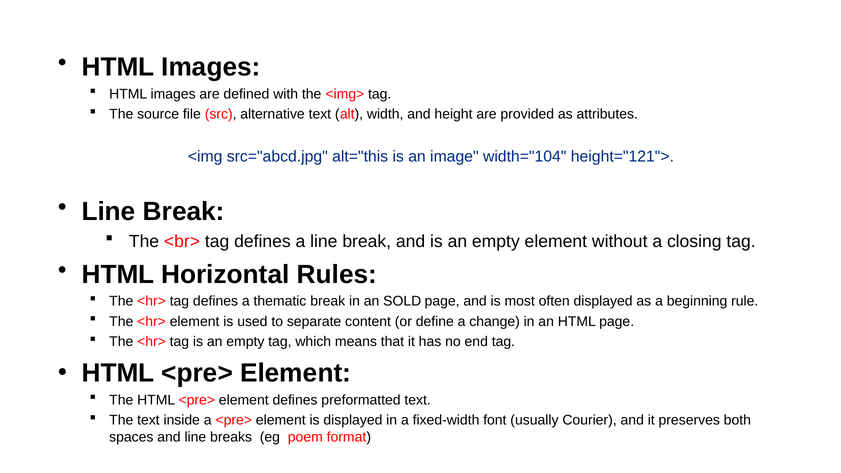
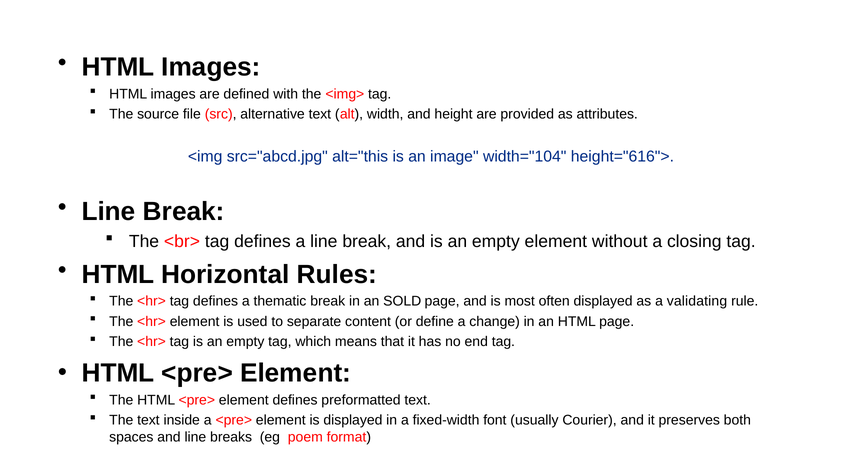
height="121">: height="121"> -> height="616"> (622, 156)
beginning: beginning -> validating (697, 301)
